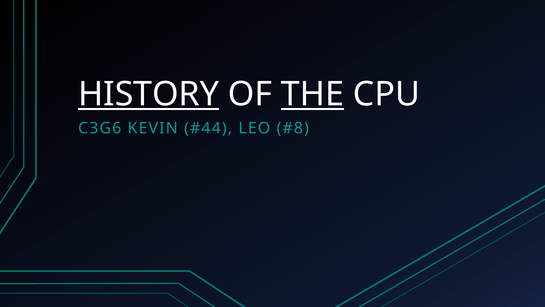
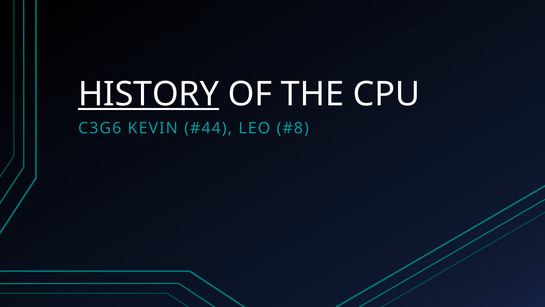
THE underline: present -> none (312, 94)
